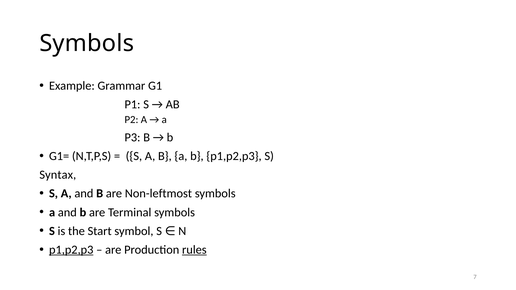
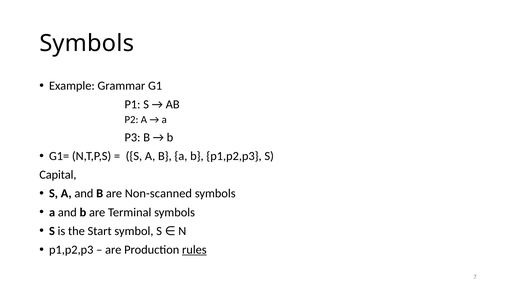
Syntax: Syntax -> Capital (58, 175)
Non-leftmost: Non-leftmost -> Non-scanned (158, 194)
p1,p2,p3 underline: present -> none (71, 250)
